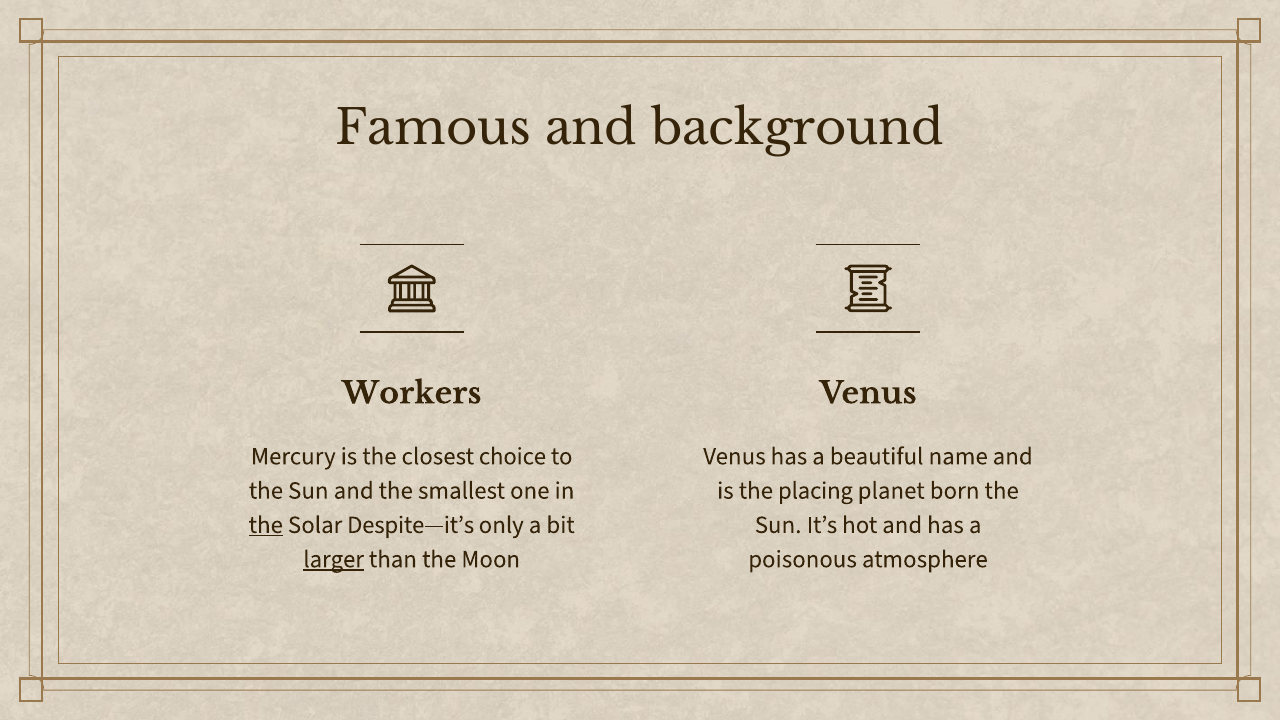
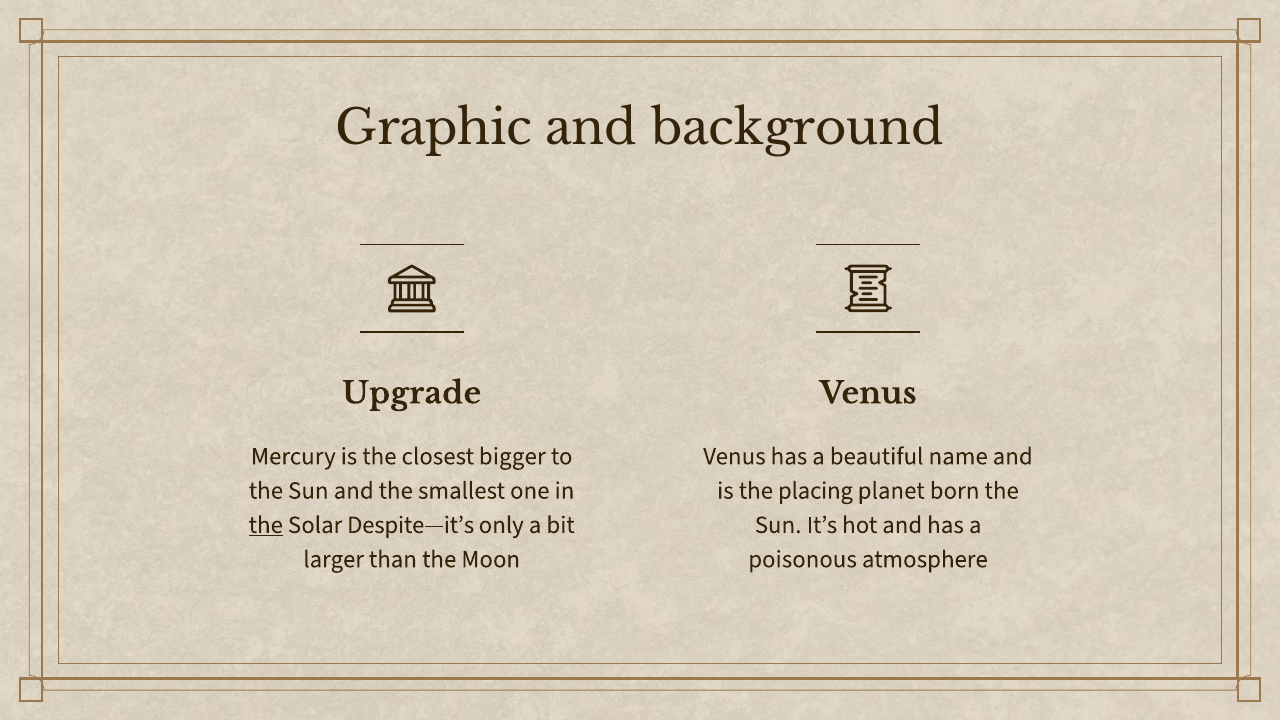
Famous: Famous -> Graphic (434, 129)
Workers: Workers -> Upgrade (412, 393)
choice: choice -> bigger (512, 456)
larger underline: present -> none (334, 559)
